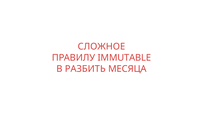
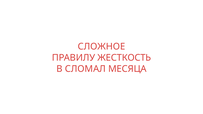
IMMUTABLE: IMMUTABLE -> ЖЕСТКОСТЬ (124, 58)
РАЗБИТЬ: РАЗБИТЬ -> СЛОМАЛ (85, 69)
